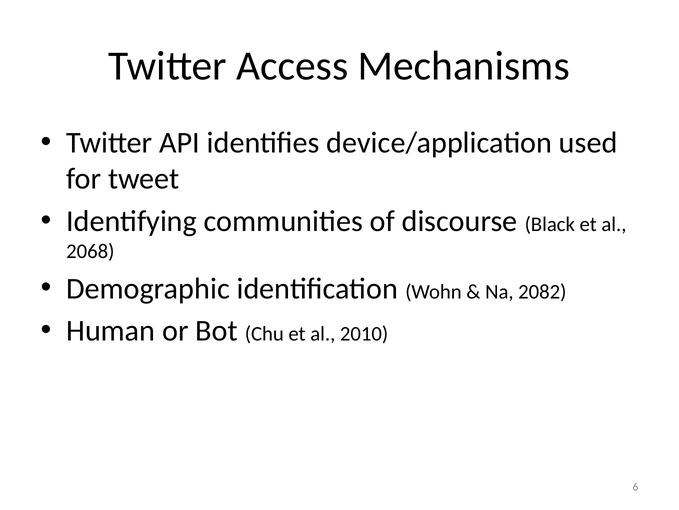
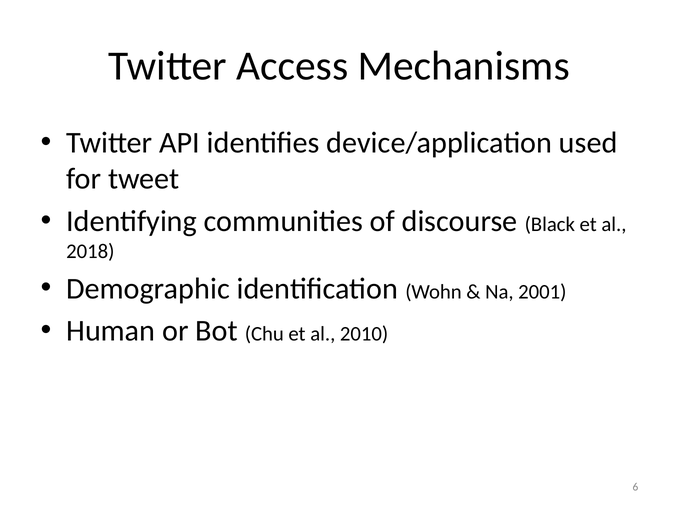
2068: 2068 -> 2018 (90, 251)
2082: 2082 -> 2001 (542, 291)
